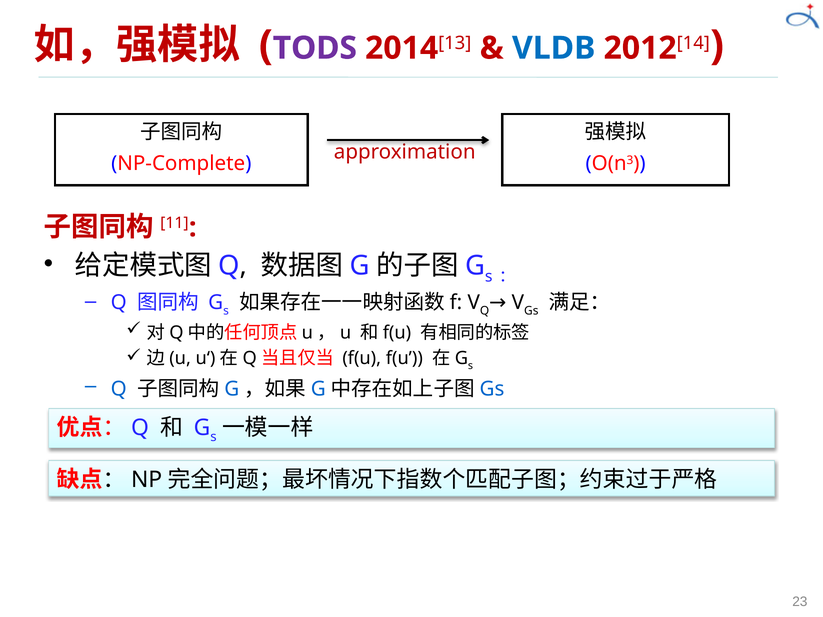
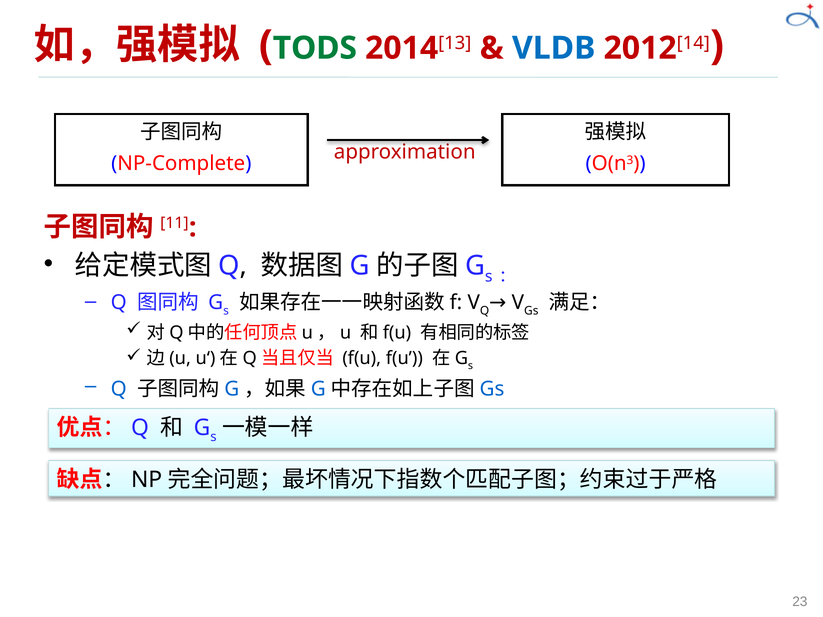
TODS colour: purple -> green (315, 48)
